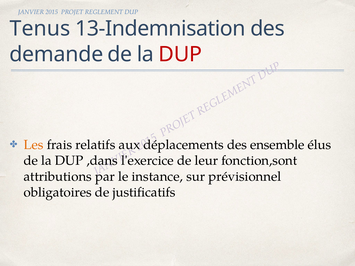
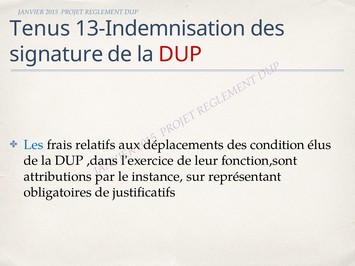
demande: demande -> signature (56, 54)
Les colour: orange -> blue (34, 145)
ensemble: ensemble -> condition (277, 145)
prévisionnel: prévisionnel -> représentant (245, 177)
